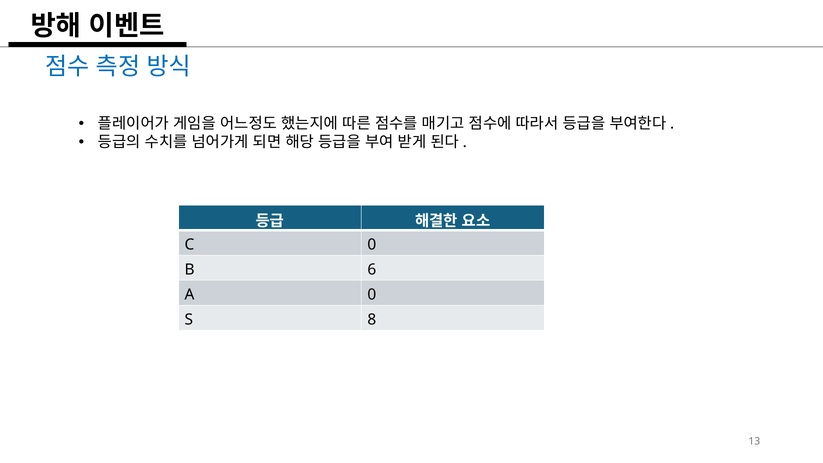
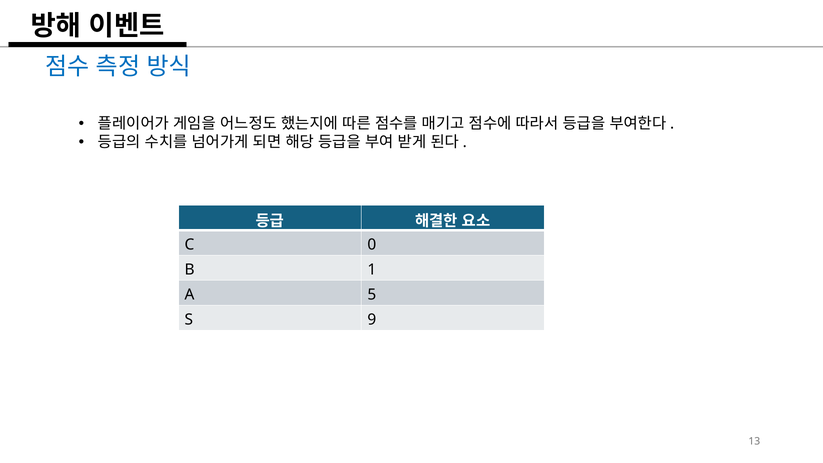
6: 6 -> 1 (372, 270)
A 0: 0 -> 5 (372, 295)
8: 8 -> 9 (372, 320)
